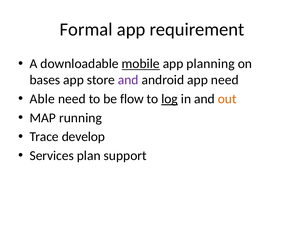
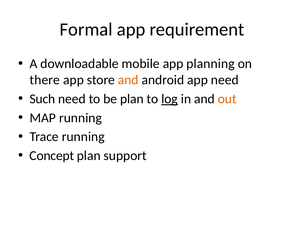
mobile underline: present -> none (141, 64)
bases: bases -> there (45, 80)
and colour: purple -> orange (128, 80)
Able: Able -> Such (42, 99)
be flow: flow -> plan (132, 99)
Trace develop: develop -> running (83, 137)
Services: Services -> Concept (52, 156)
